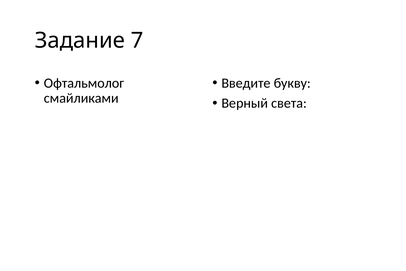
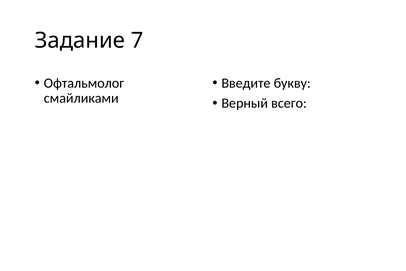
света: света -> всего (289, 103)
